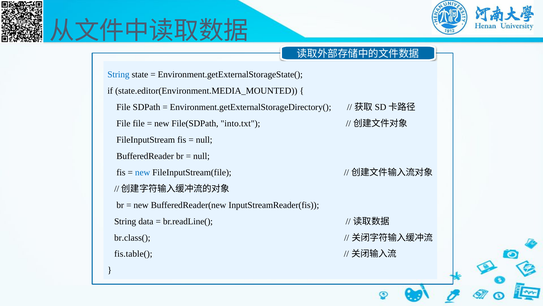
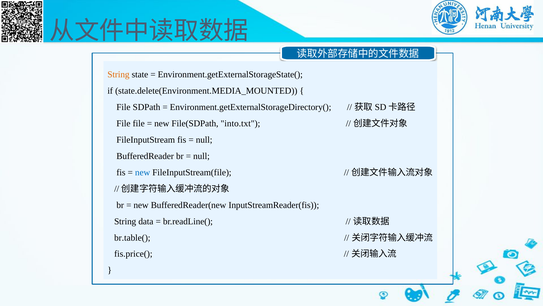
String colour: blue -> orange (118, 75)
state.editor(Environment.MEDIA_MOUNTED: state.editor(Environment.MEDIA_MOUNTED -> state.delete(Environment.MEDIA_MOUNTED (206, 91)
br.class(: br.class( -> br.table( (132, 237)
fis.table(: fis.table( -> fis.price( (133, 254)
